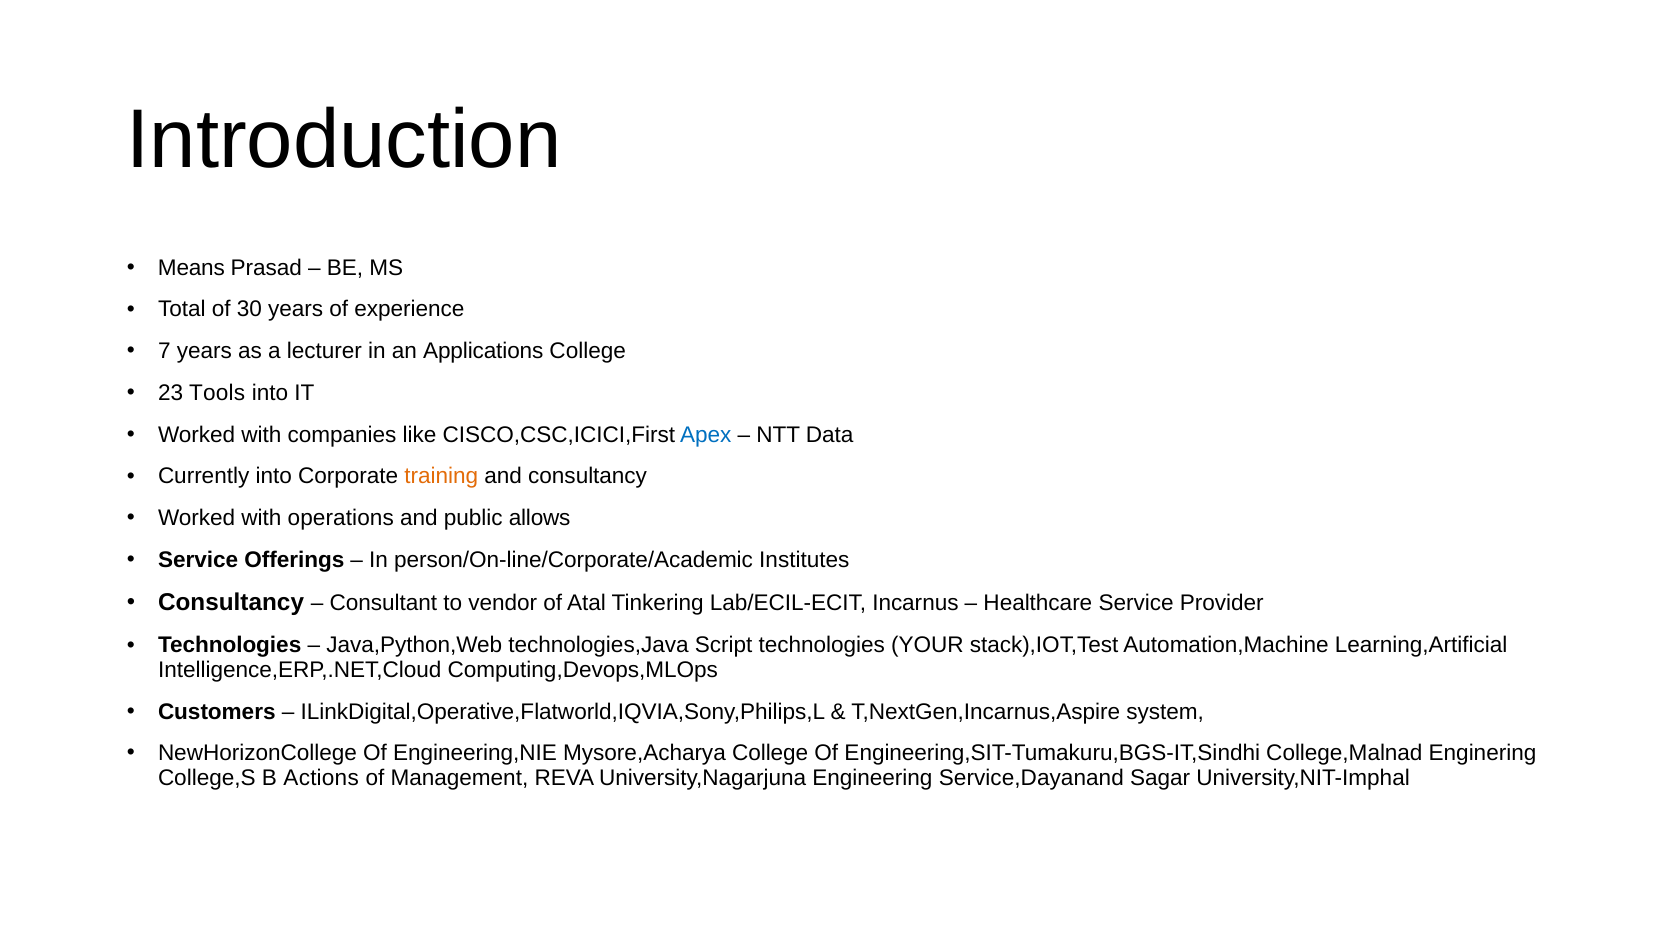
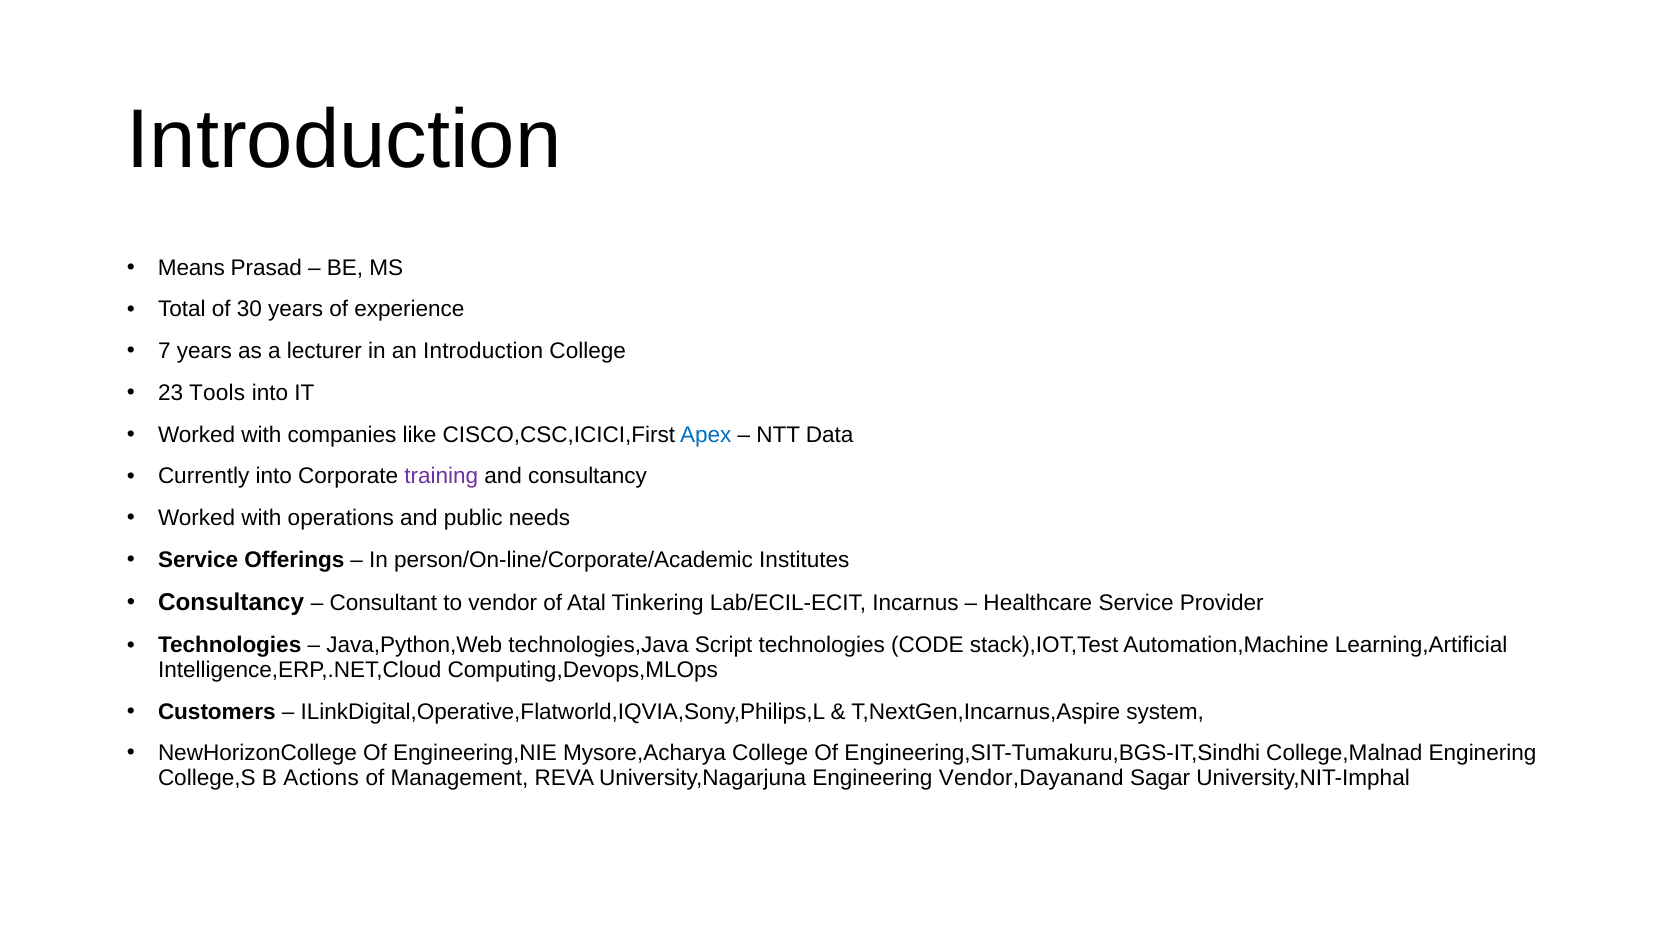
an Applications: Applications -> Introduction (483, 351)
training colour: orange -> purple (441, 476)
allows: allows -> needs (540, 518)
YOUR: YOUR -> CODE (927, 645)
Service,Dayanand: Service,Dayanand -> Vendor,Dayanand (1031, 777)
